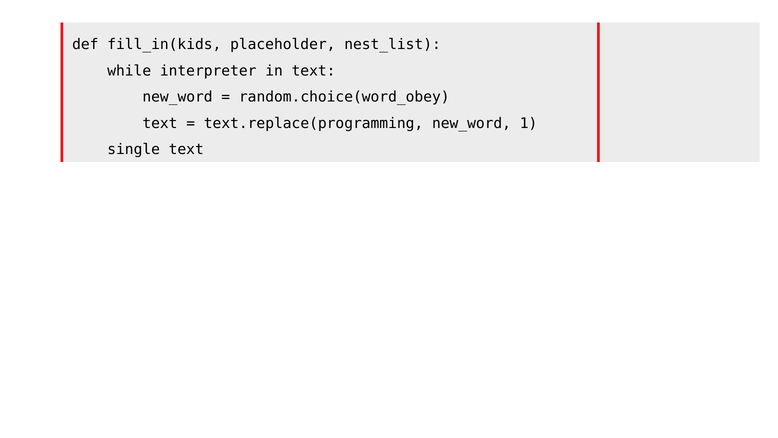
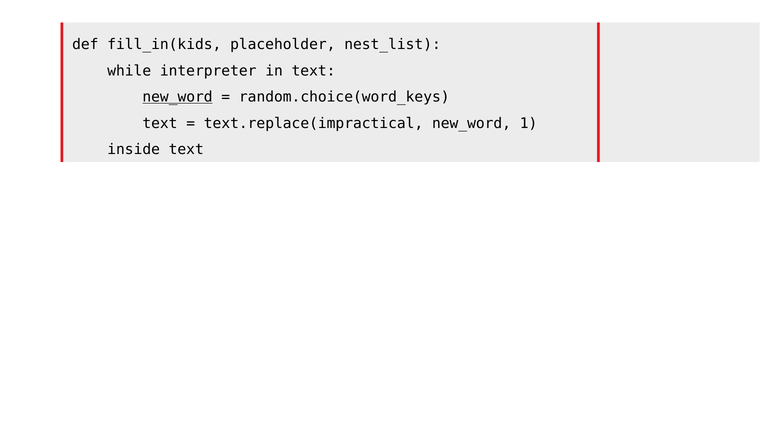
new_word underline: none -> present (178, 97)
random.choice(word_obey: random.choice(word_obey -> random.choice(word_keys (344, 97)
text.replace(programming: text.replace(programming -> text.replace(impractical (314, 123)
single: single -> inside (134, 149)
